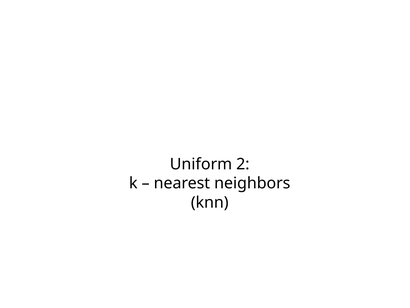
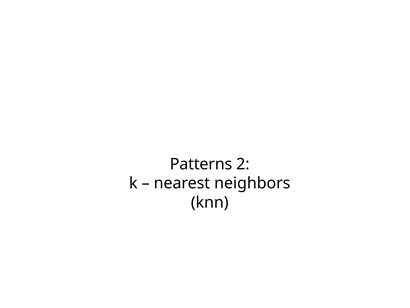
Uniform: Uniform -> Patterns (201, 164)
